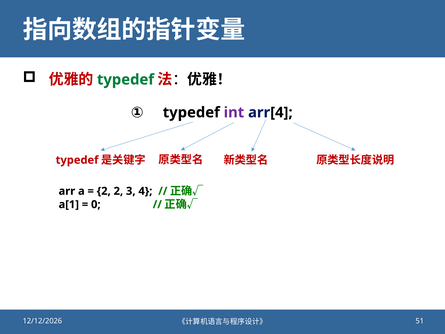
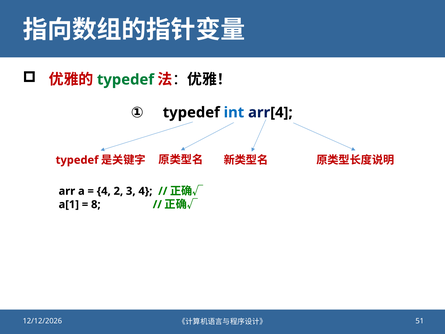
int colour: purple -> blue (234, 112)
2: 2 -> 4 (104, 191)
0: 0 -> 8 (96, 204)
